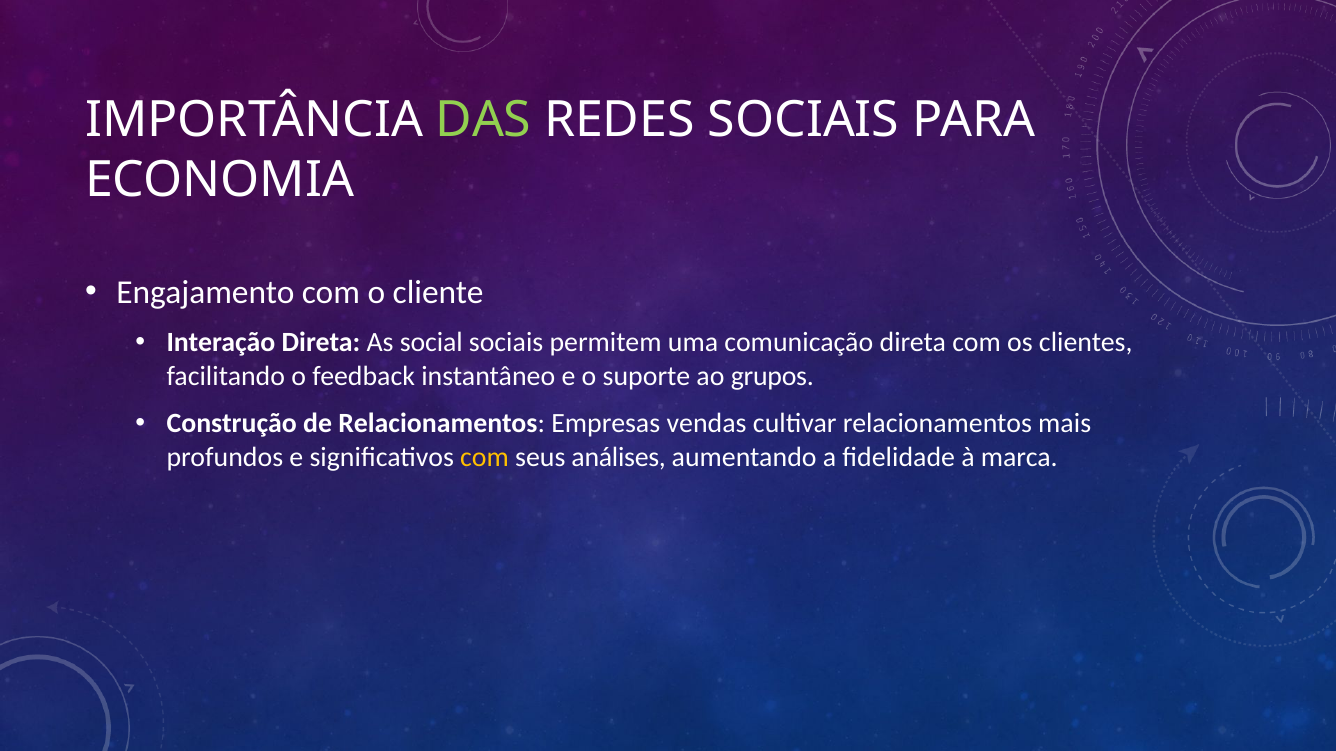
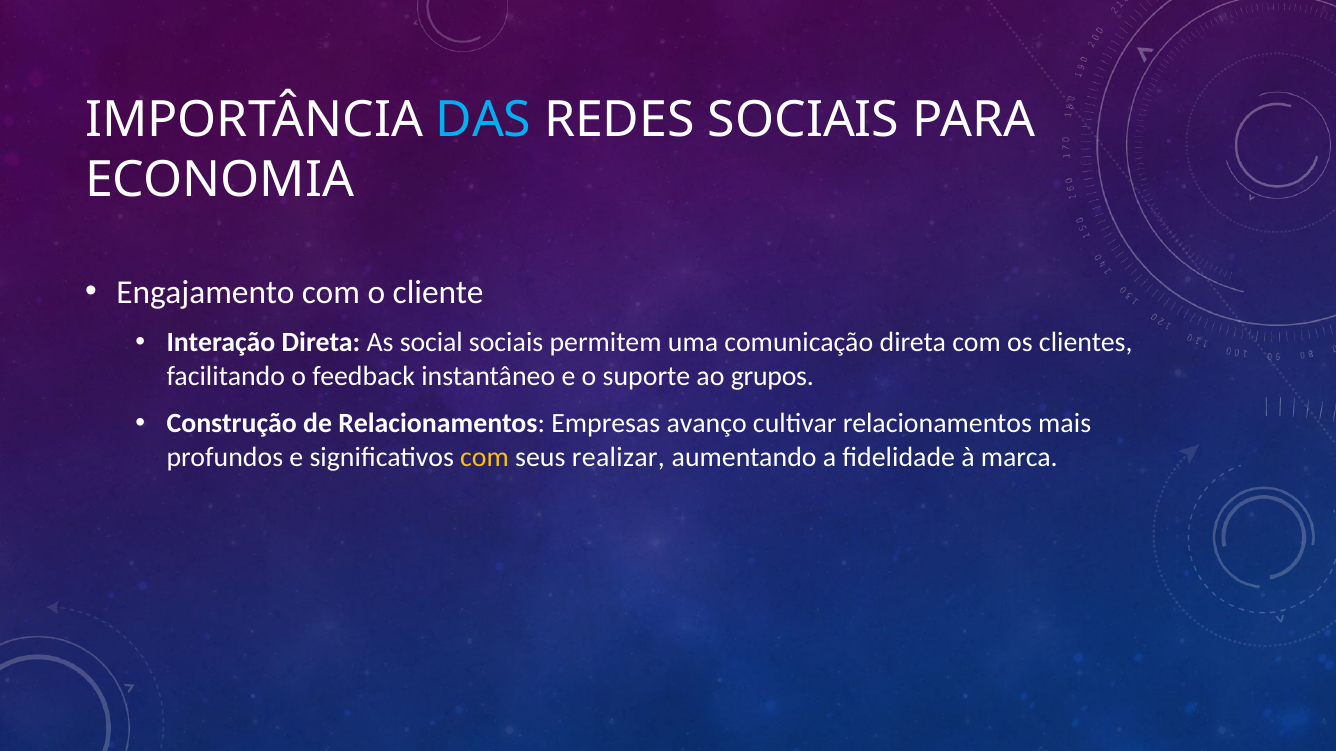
DAS colour: light green -> light blue (484, 120)
vendas: vendas -> avanço (707, 424)
análises: análises -> realizar (618, 457)
